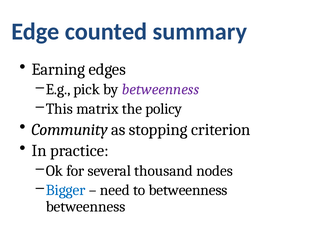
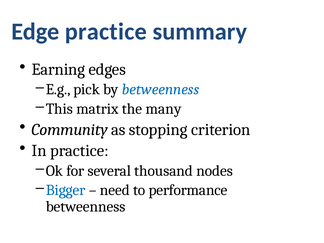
Edge counted: counted -> practice (106, 32)
betweenness colour: purple -> blue (160, 89)
policy: policy -> many (164, 109)
to betweenness: betweenness -> performance (188, 190)
